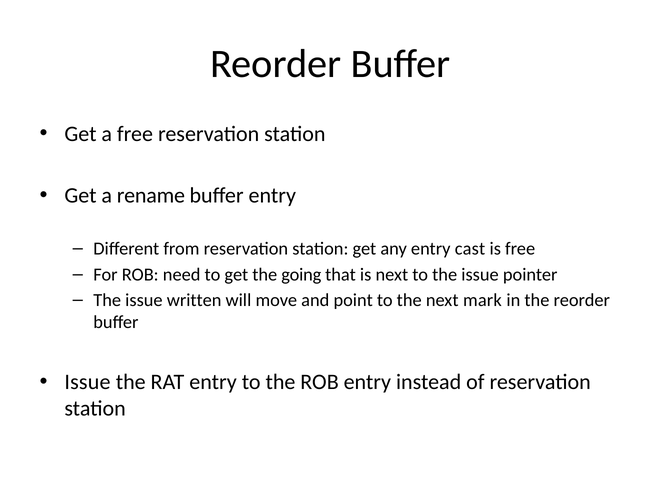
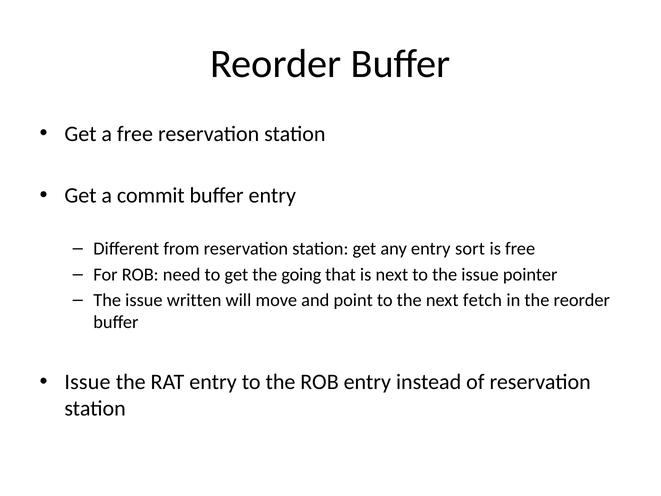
rename: rename -> commit (151, 195)
cast: cast -> sort (470, 249)
mark: mark -> fetch (482, 300)
